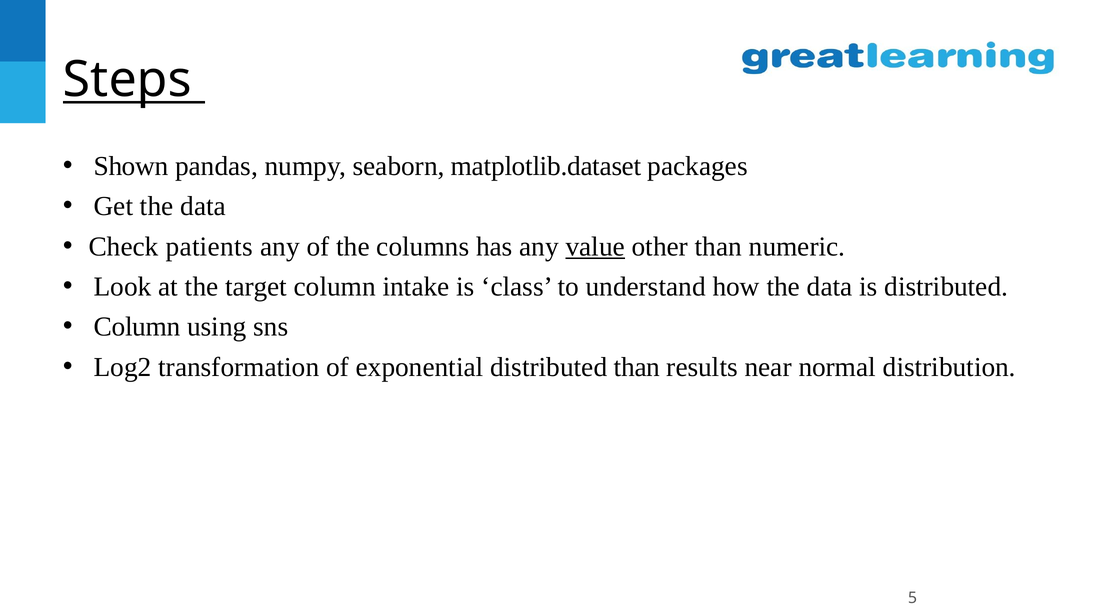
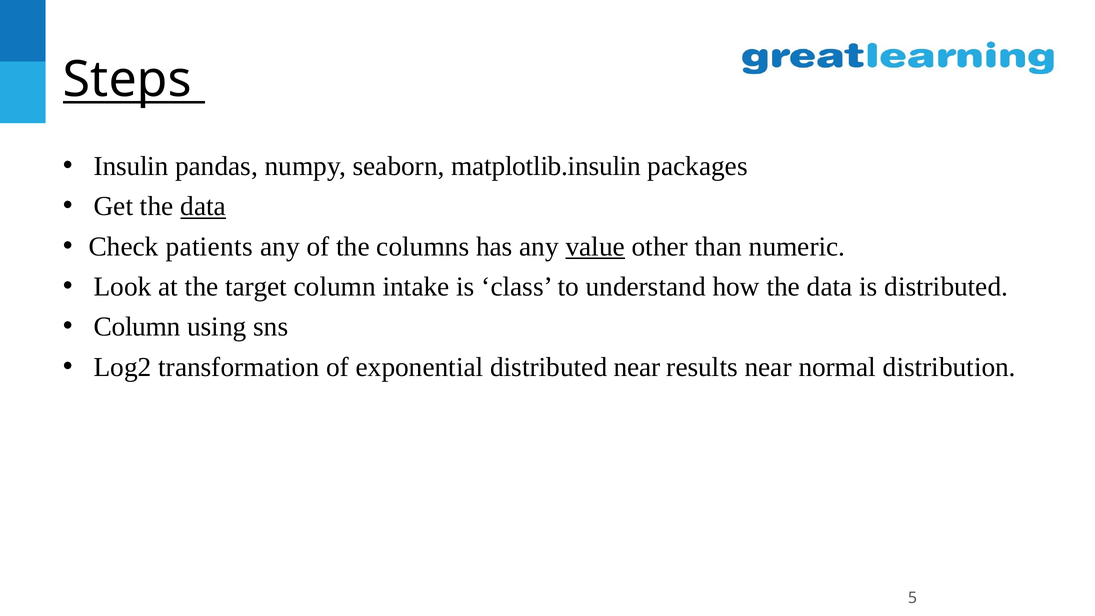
Shown: Shown -> Insulin (131, 166)
matplotlib.dataset: matplotlib.dataset -> matplotlib.insulin (546, 166)
data underline: none -> present (203, 206)
distributed than: than -> near (637, 367)
